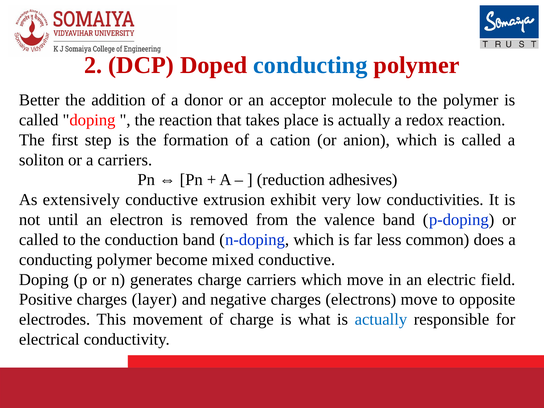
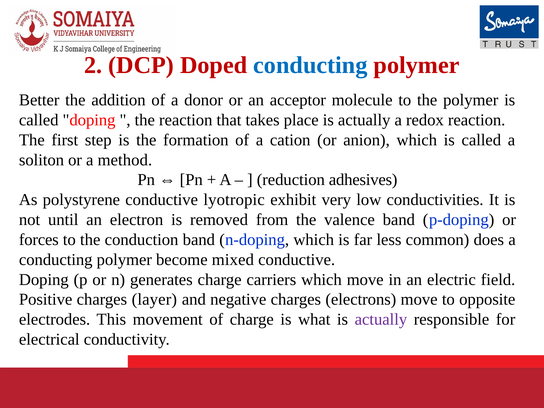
a carriers: carriers -> method (125, 160)
extensively: extensively -> polystyrene (81, 200)
extrusion: extrusion -> lyotropic (234, 200)
called: called -> forces (39, 240)
actually colour: blue -> purple (381, 319)
